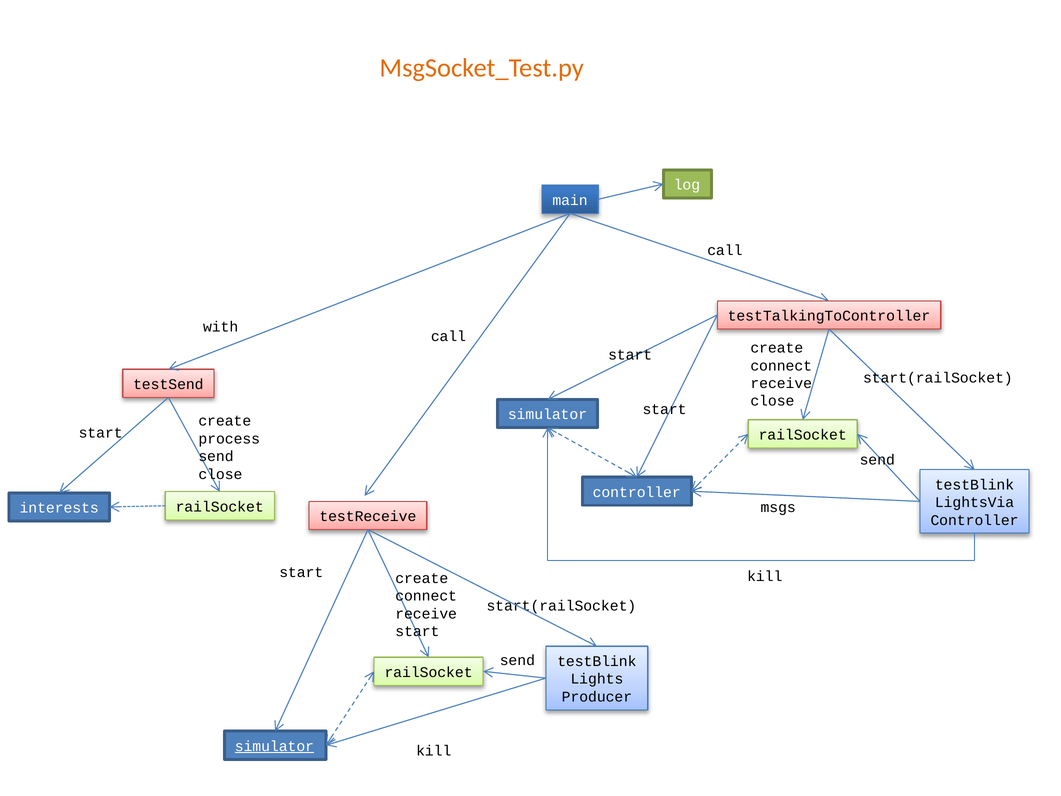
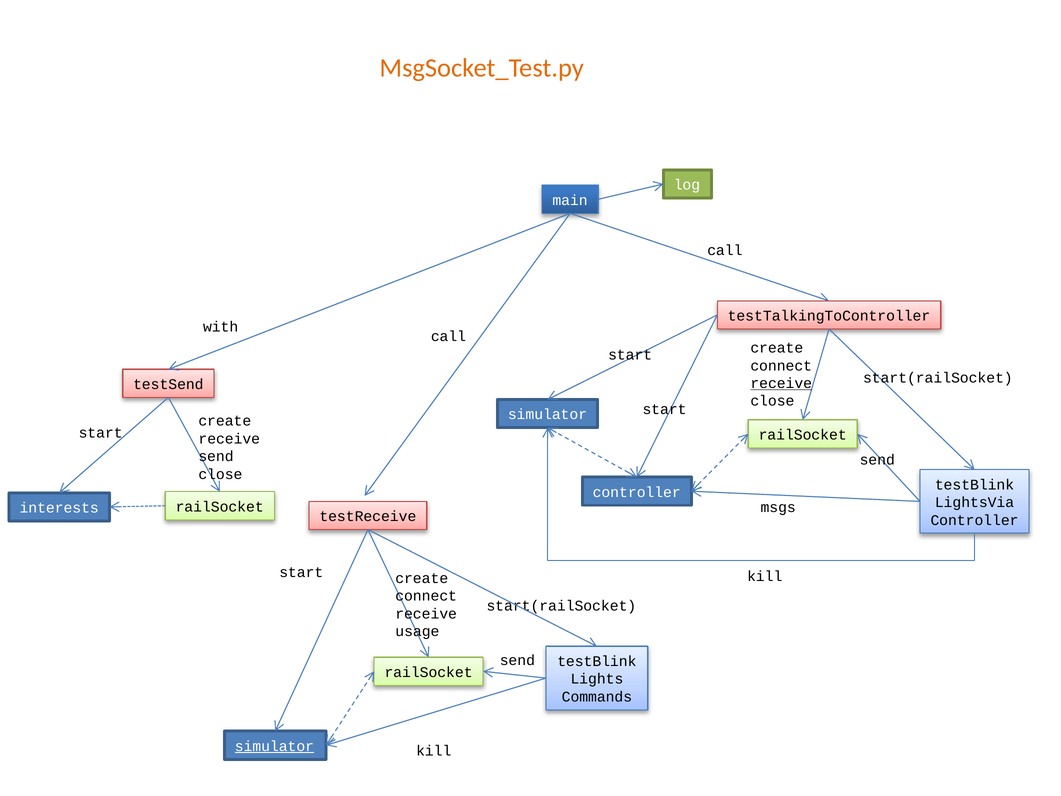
receive underline: none -> present (781, 383)
process: process -> receive (229, 439)
start: start -> usage (417, 631)
Producer: Producer -> Commands (597, 697)
